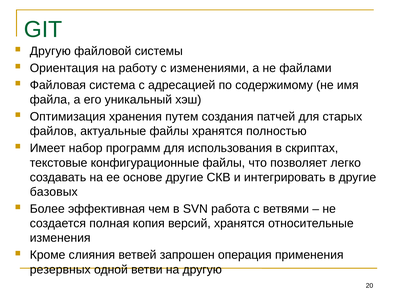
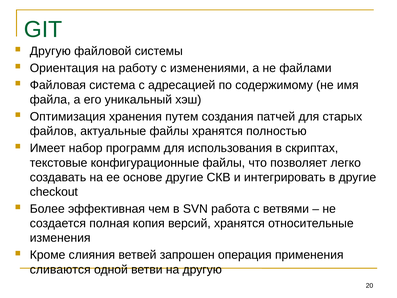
базовых: базовых -> checkout (54, 192)
резервных: резервных -> сливаются (60, 269)
